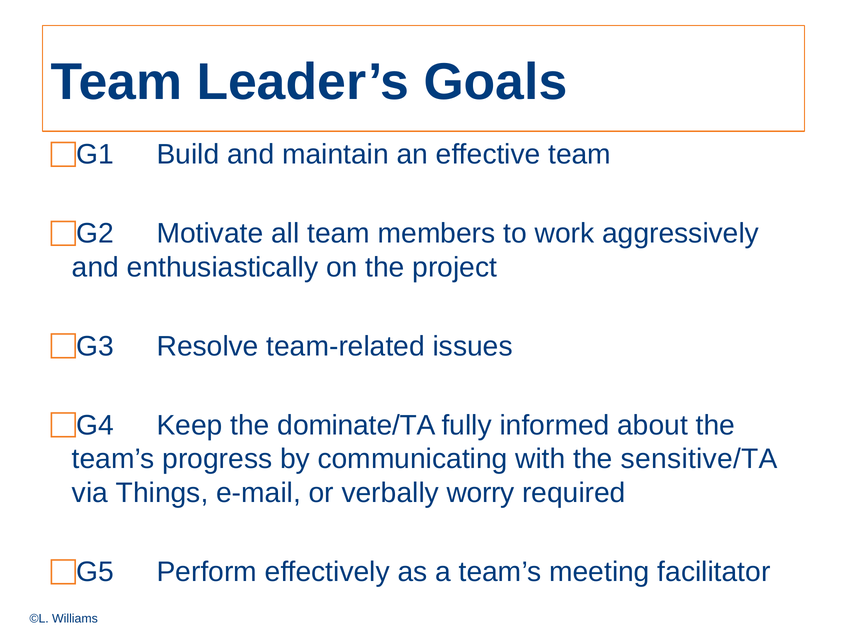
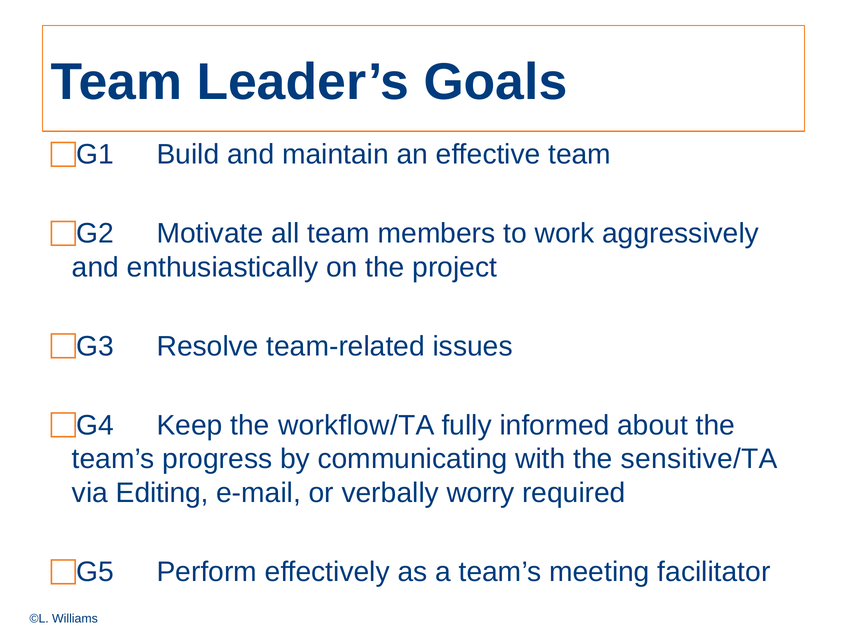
dominate/TA: dominate/TA -> workflow/TA (356, 425)
Things: Things -> Editing (162, 493)
